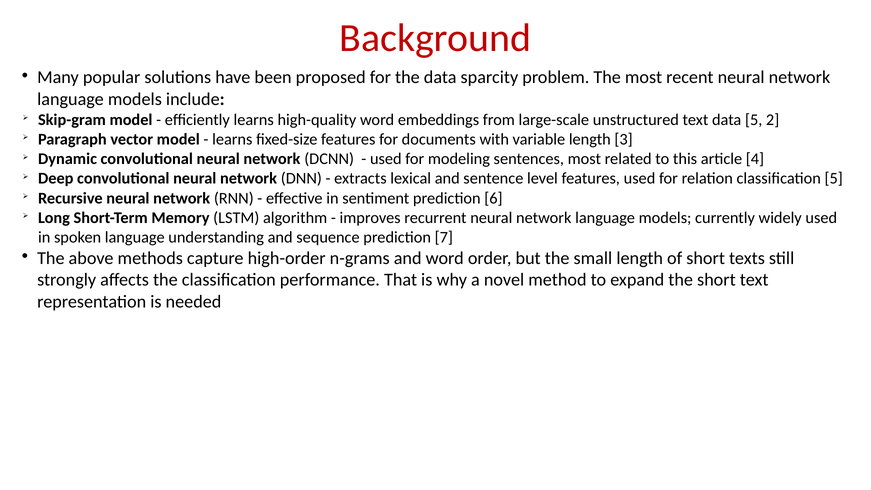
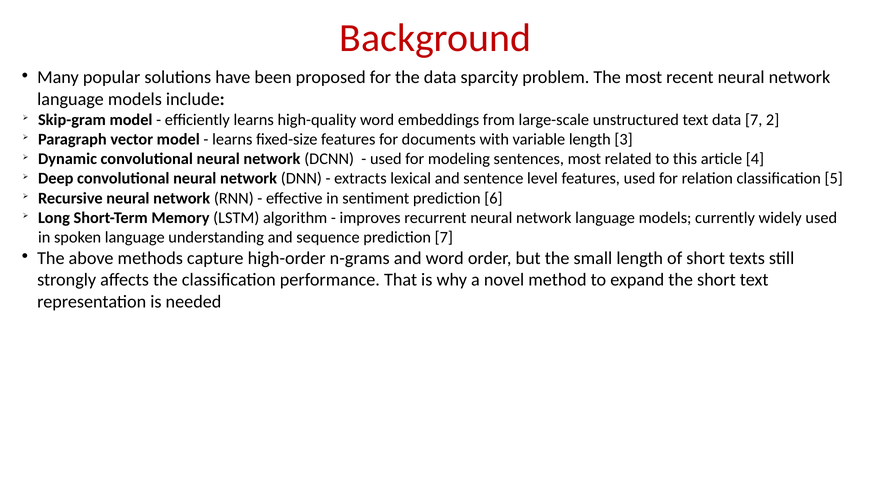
data 5: 5 -> 7 (754, 120)
